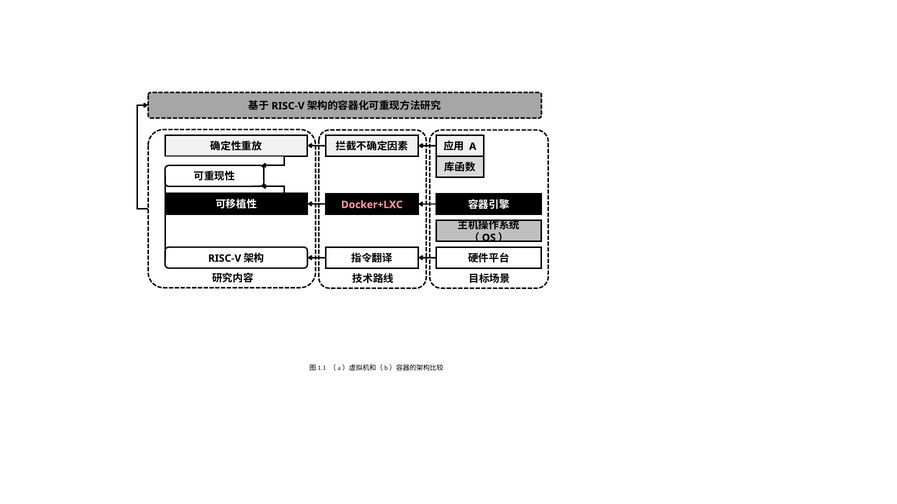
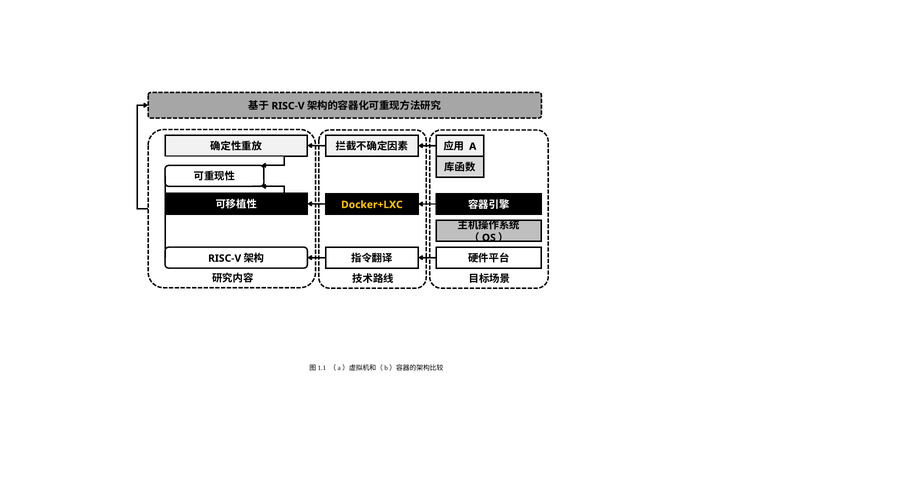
Docker+LXC colour: pink -> yellow (372, 205)
